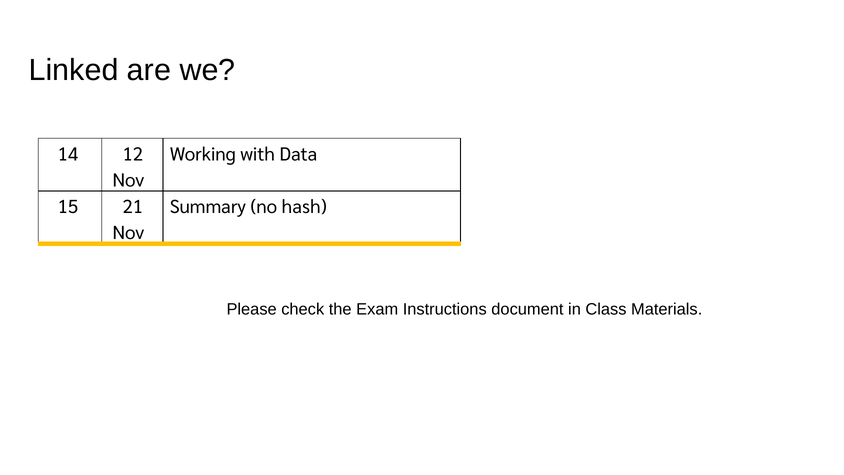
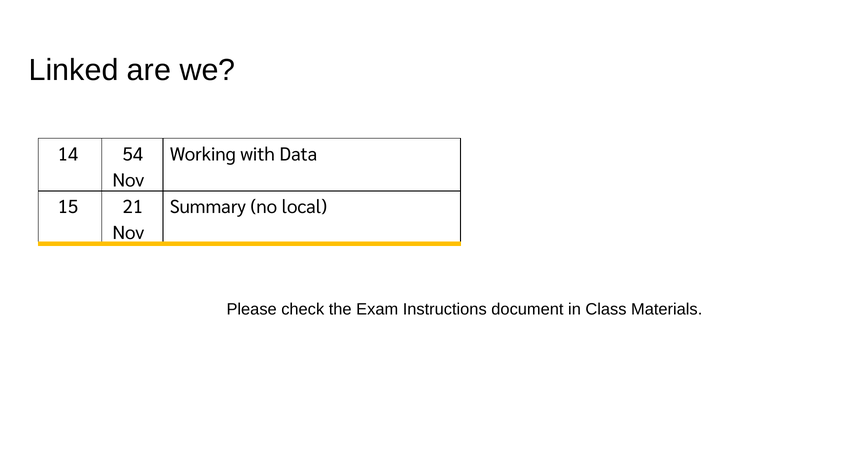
12: 12 -> 54 (133, 154)
hash: hash -> local (304, 207)
